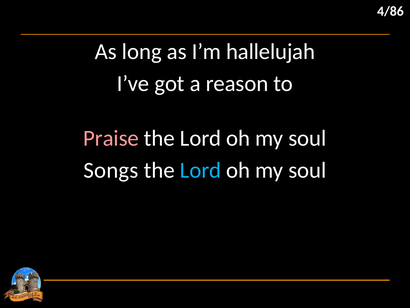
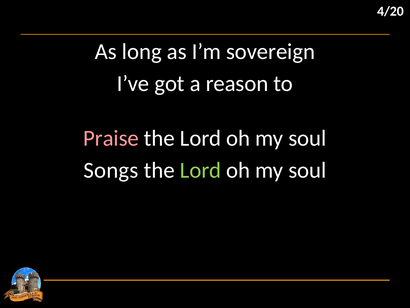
4/86: 4/86 -> 4/20 (390, 11)
hallelujah: hallelujah -> sovereign (271, 52)
Lord colour: light blue -> light green (201, 170)
